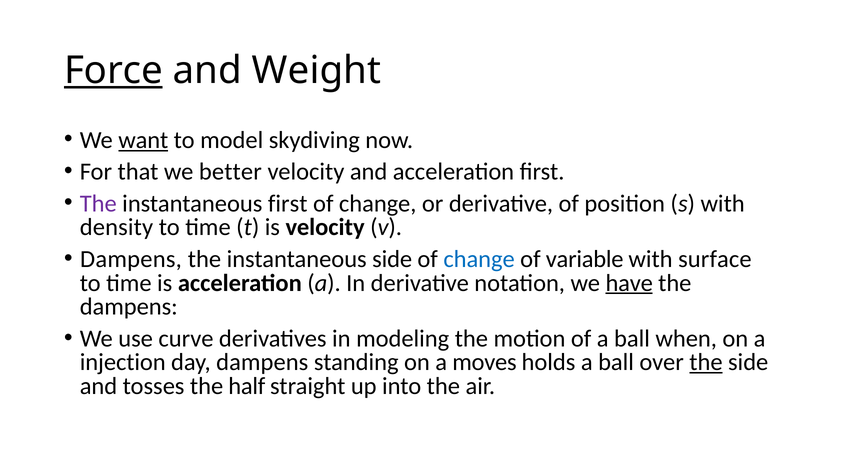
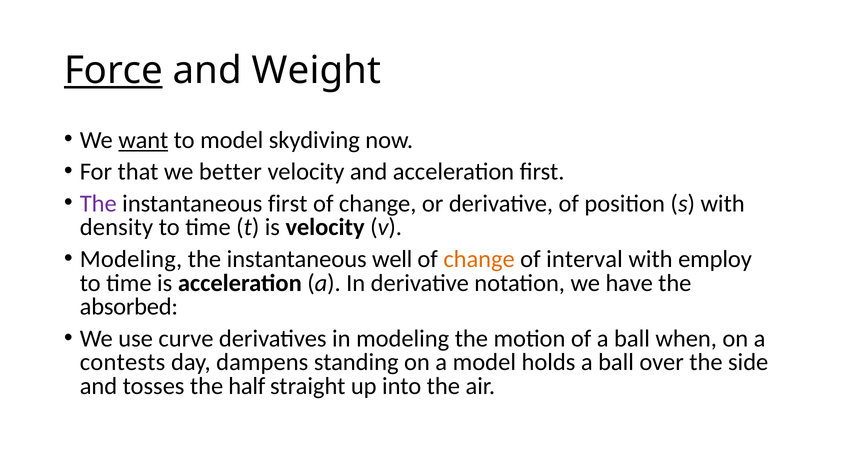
Dampens: Dampens -> Modeling (131, 259)
instantaneous side: side -> well (392, 259)
change colour: blue -> orange (479, 259)
variable: variable -> interval (584, 259)
surface: surface -> employ (715, 259)
have underline: present -> none (629, 283)
dampens: dampens -> absorbed (129, 307)
injection: injection -> contests (123, 362)
a moves: moves -> model (484, 362)
the underline: present -> none (706, 362)
